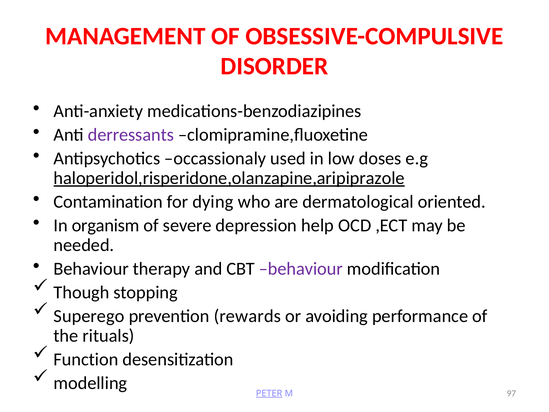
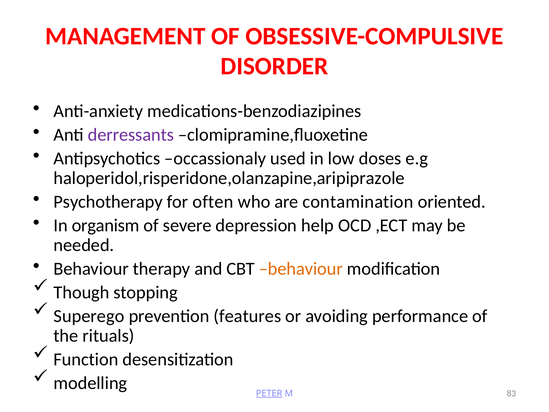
haloperidol,risperidone,olanzapine,aripiprazole underline: present -> none (229, 178)
Contamination: Contamination -> Psychotherapy (108, 202)
dying: dying -> often (213, 202)
dermatological: dermatological -> contamination (358, 202)
behaviour colour: purple -> orange (301, 269)
rewards: rewards -> features (247, 316)
97: 97 -> 83 (511, 393)
